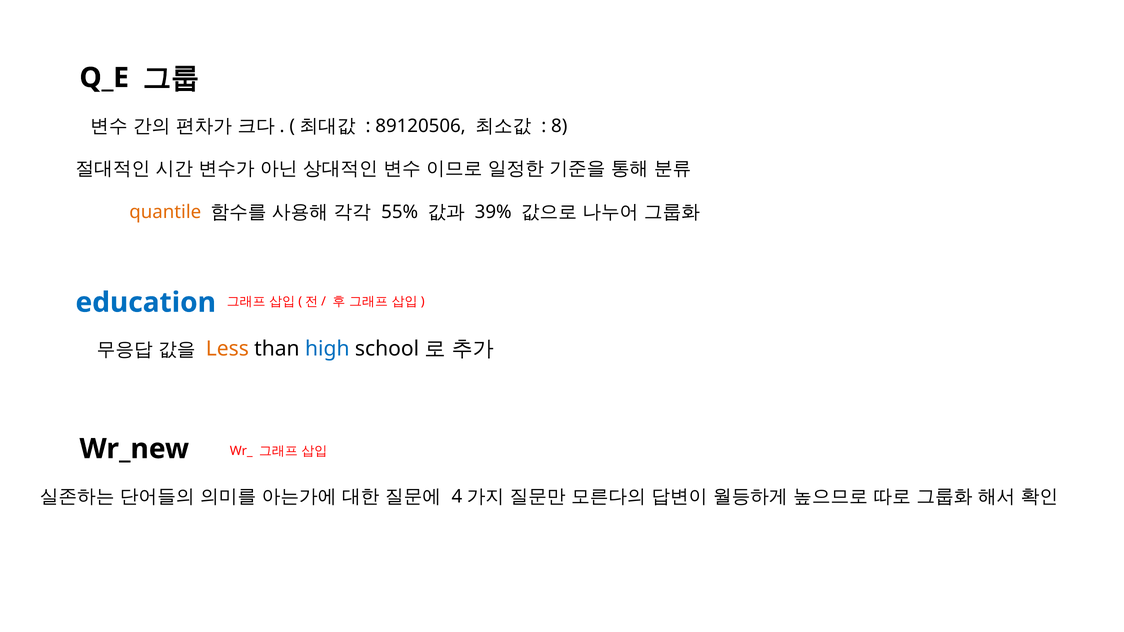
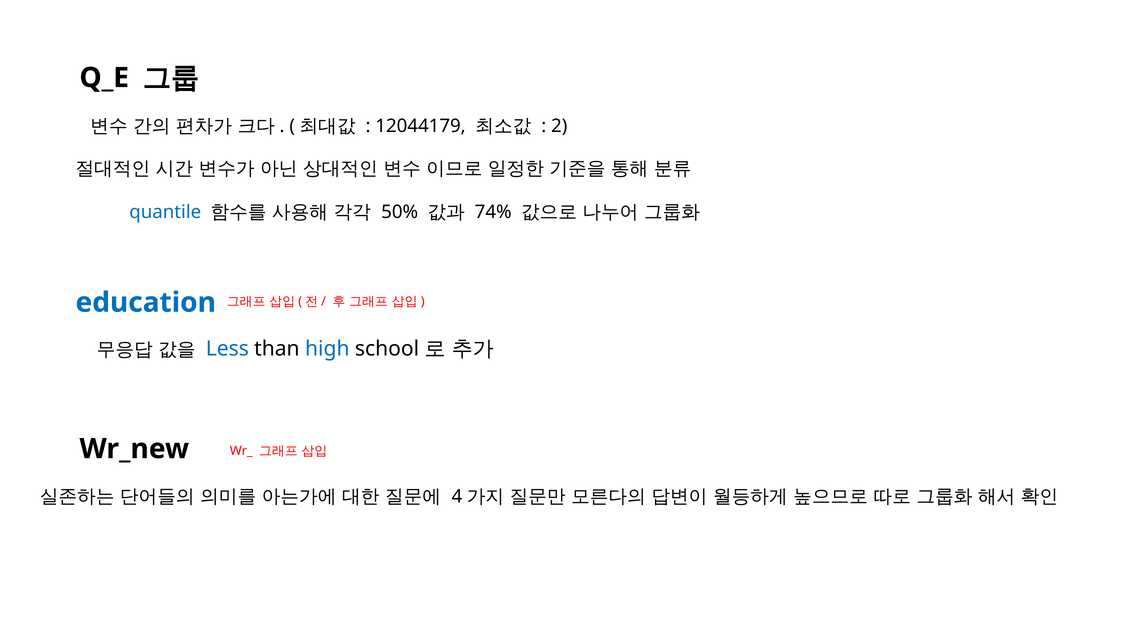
89120506: 89120506 -> 12044179 (421, 126)
8: 8 -> 2 (559, 126)
quantile colour: orange -> blue (165, 212)
55%: 55% -> 50% (400, 212)
39%: 39% -> 74% (493, 212)
Less colour: orange -> blue (227, 349)
